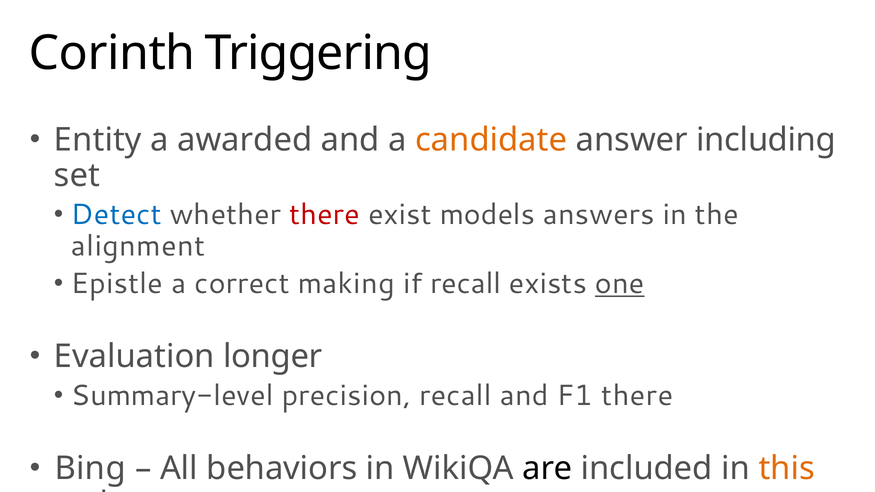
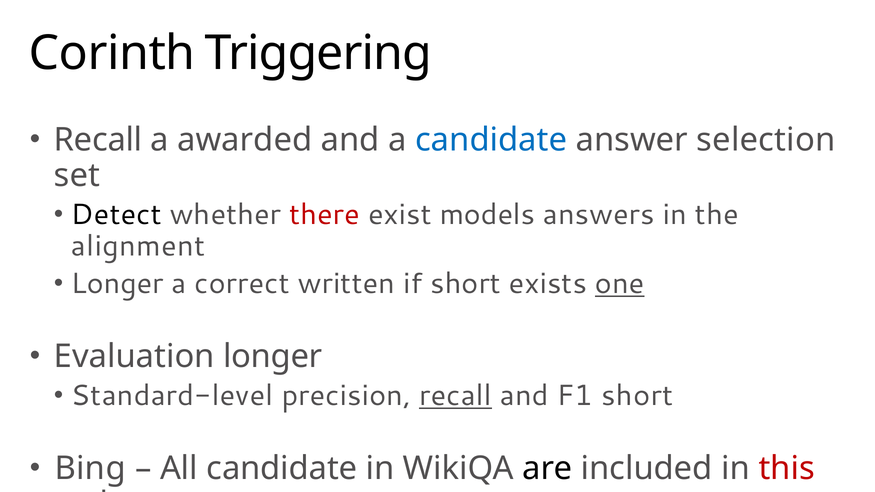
Entity: Entity -> Recall (98, 140)
candidate colour: orange -> blue (491, 140)
including: including -> selection (766, 140)
Detect colour: blue -> black (116, 215)
Epistle: Epistle -> Longer (117, 284)
making: making -> written (346, 284)
if recall: recall -> short (466, 284)
Summary-level: Summary-level -> Standard-level (172, 396)
recall underline: none -> present (455, 396)
F1 there: there -> short (637, 396)
All behaviors: behaviors -> candidate (282, 468)
this colour: orange -> red (787, 468)
